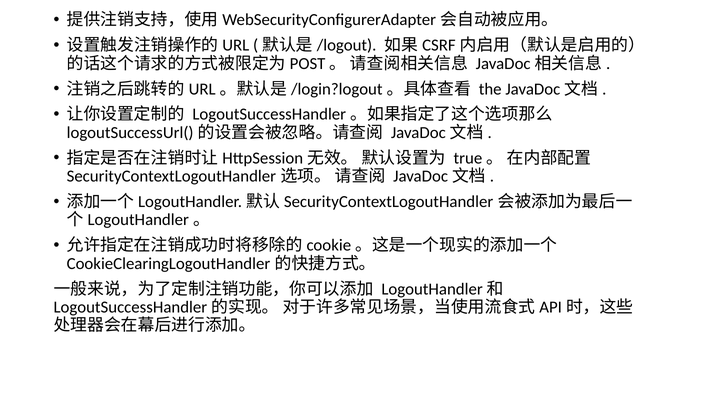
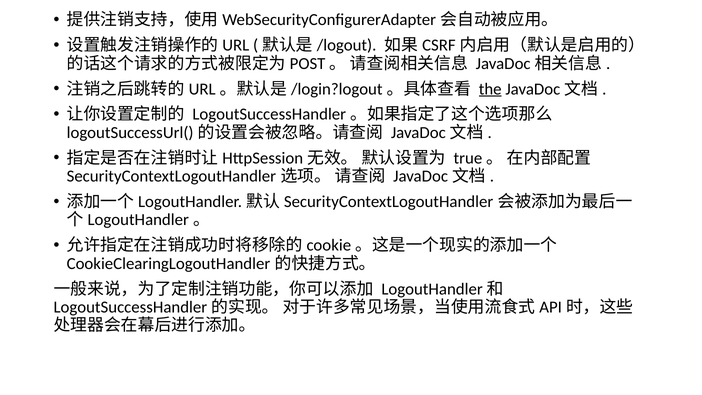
the underline: none -> present (490, 89)
